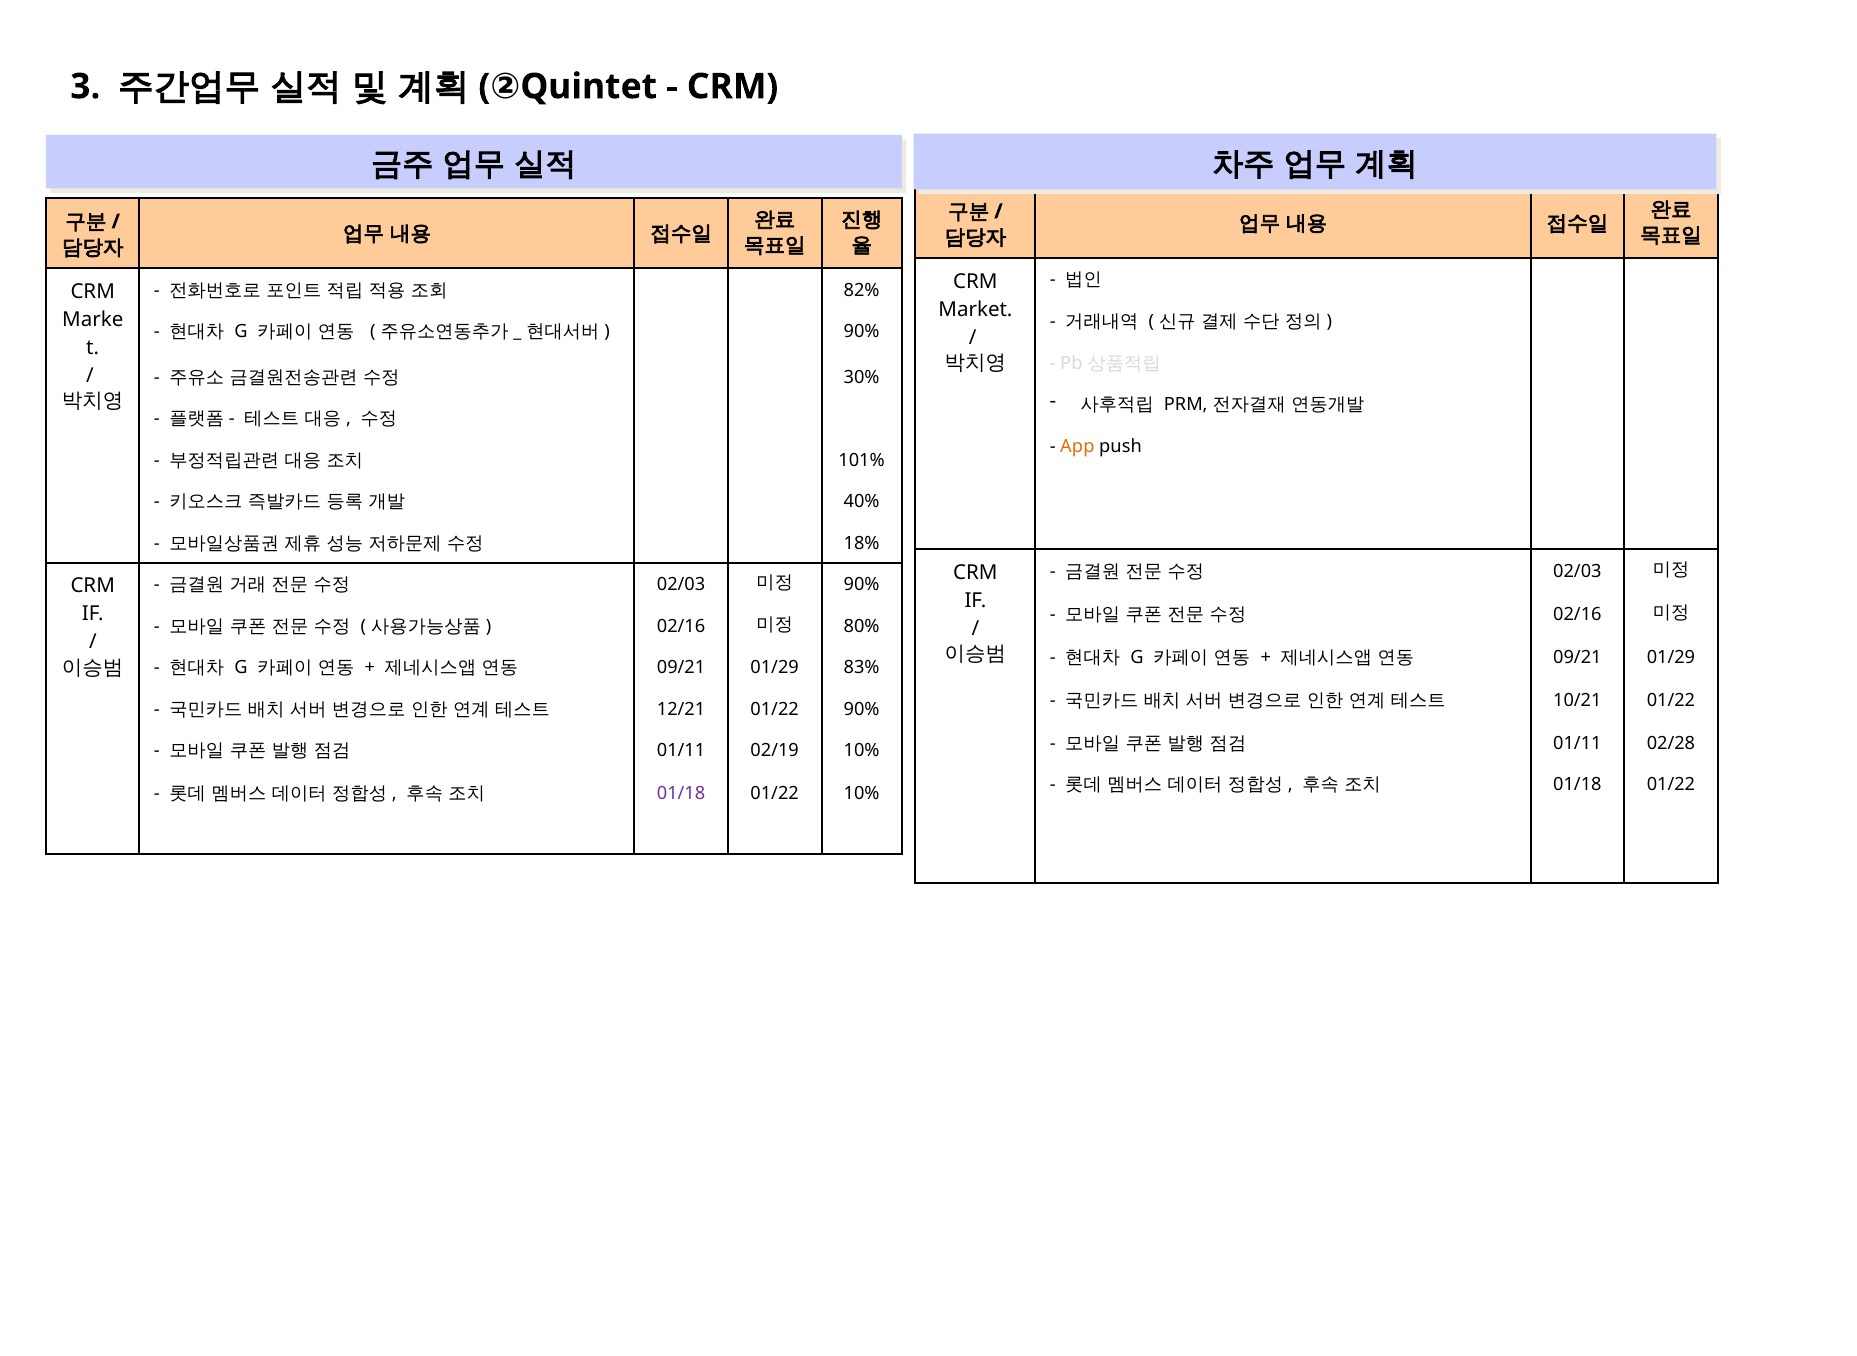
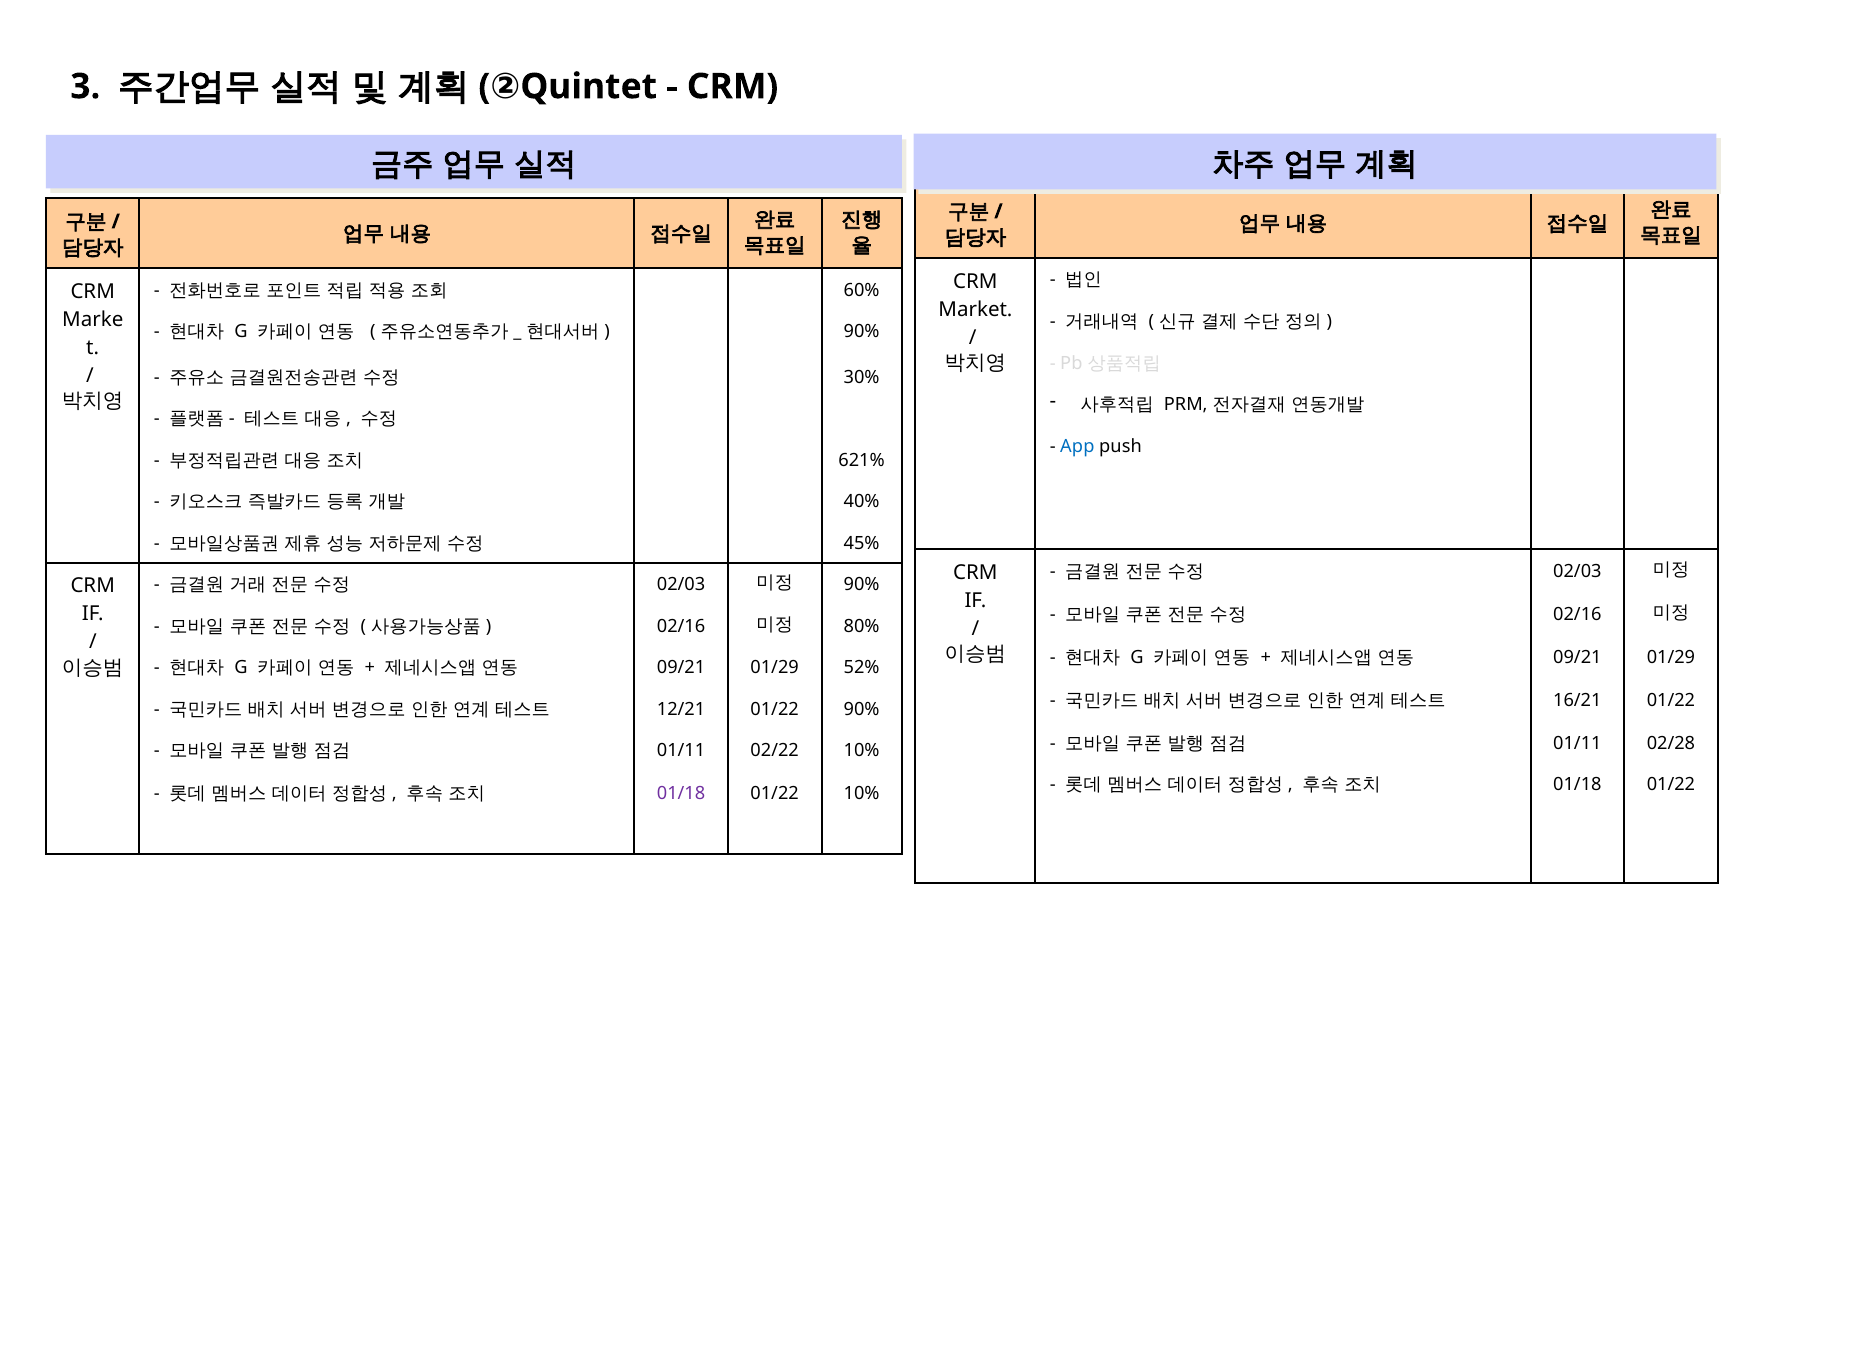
82%: 82% -> 60% (862, 290)
App colour: orange -> blue (1077, 446)
101%: 101% -> 621% (862, 460)
18%: 18% -> 45% (862, 543)
83%: 83% -> 52% (862, 668)
10/21: 10/21 -> 16/21 (1577, 701)
02/19: 02/19 -> 02/22 (775, 751)
